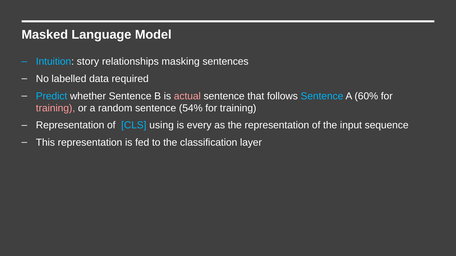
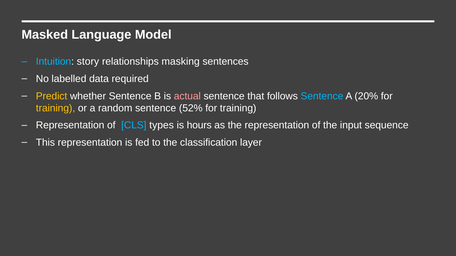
Predict colour: light blue -> yellow (52, 96)
60%: 60% -> 20% (366, 96)
training colour: pink -> yellow (56, 108)
54%: 54% -> 52% (191, 108)
using: using -> types (162, 126)
every: every -> hours (199, 126)
